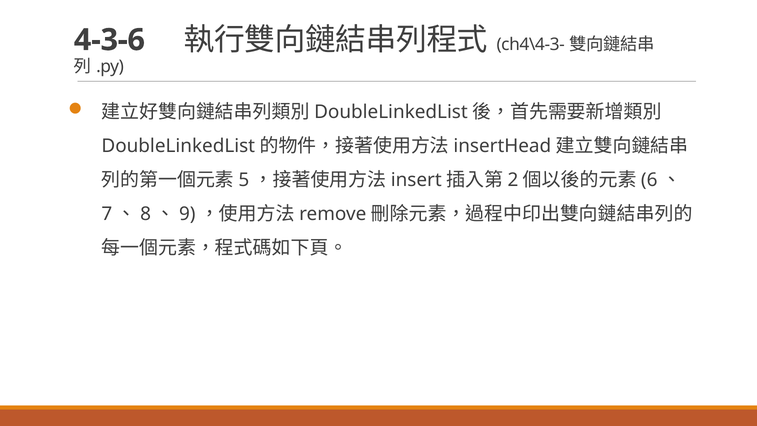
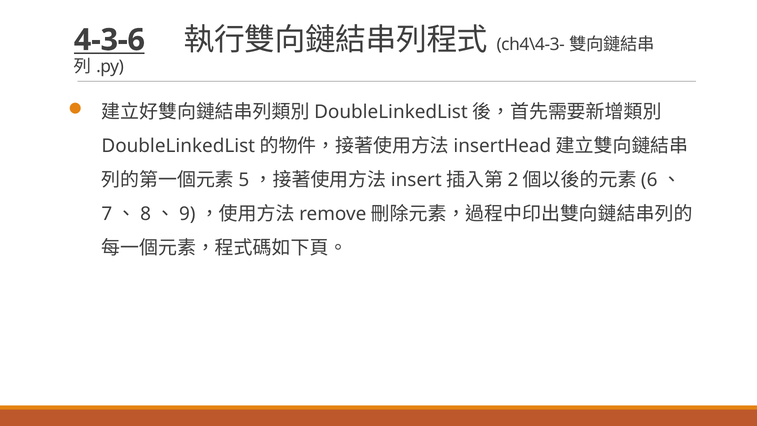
4-3-6 underline: none -> present (109, 40)
